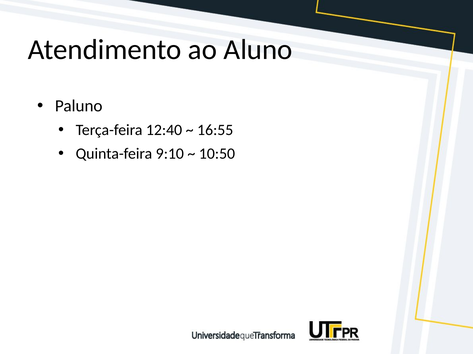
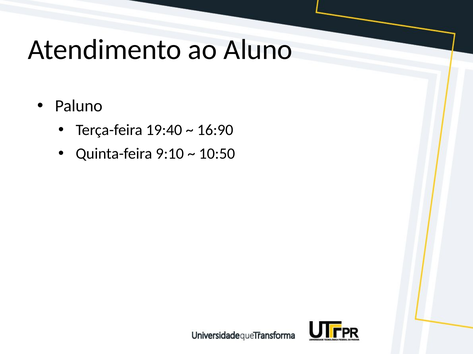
12:40: 12:40 -> 19:40 (164, 130)
16:55: 16:55 -> 16:90 (215, 130)
